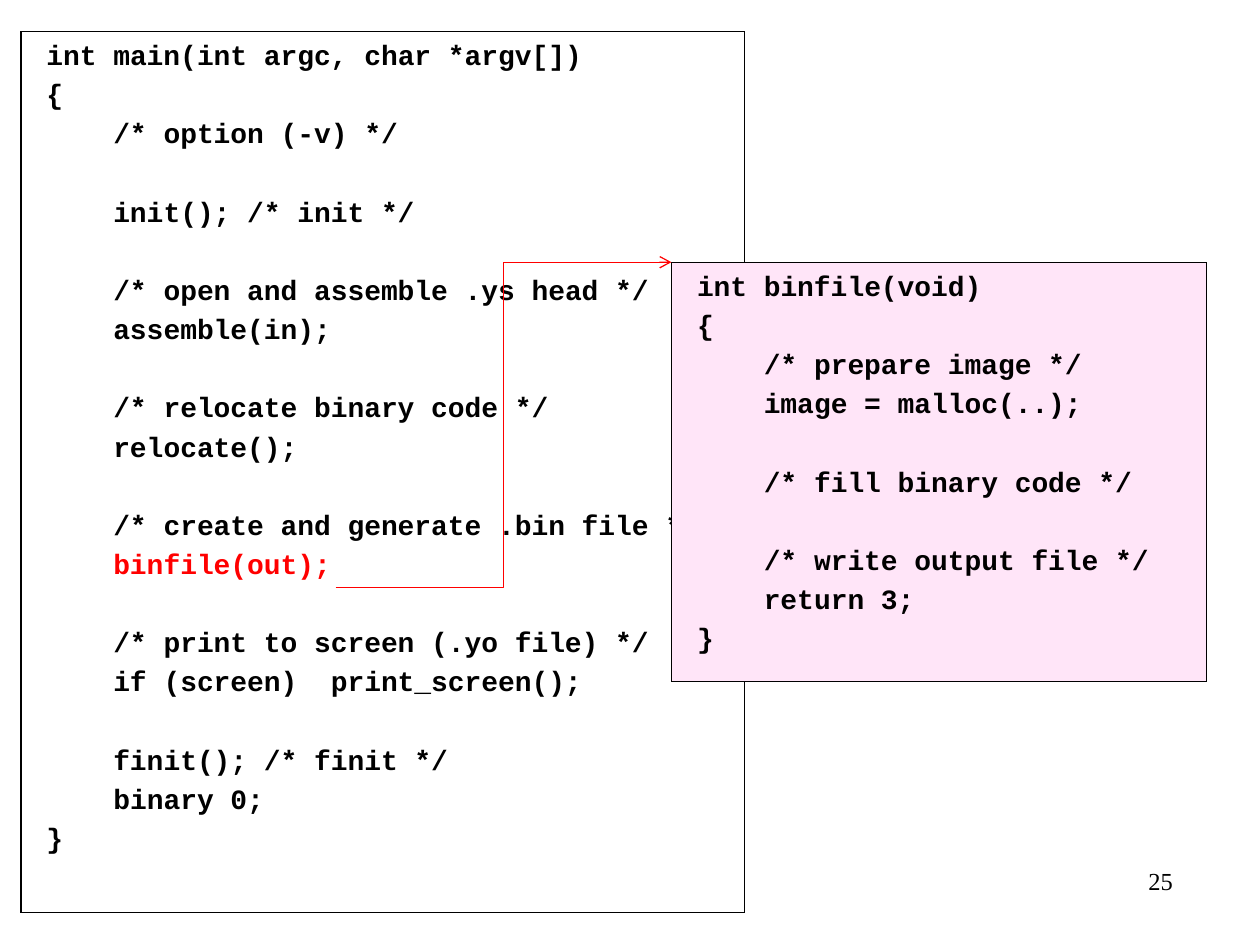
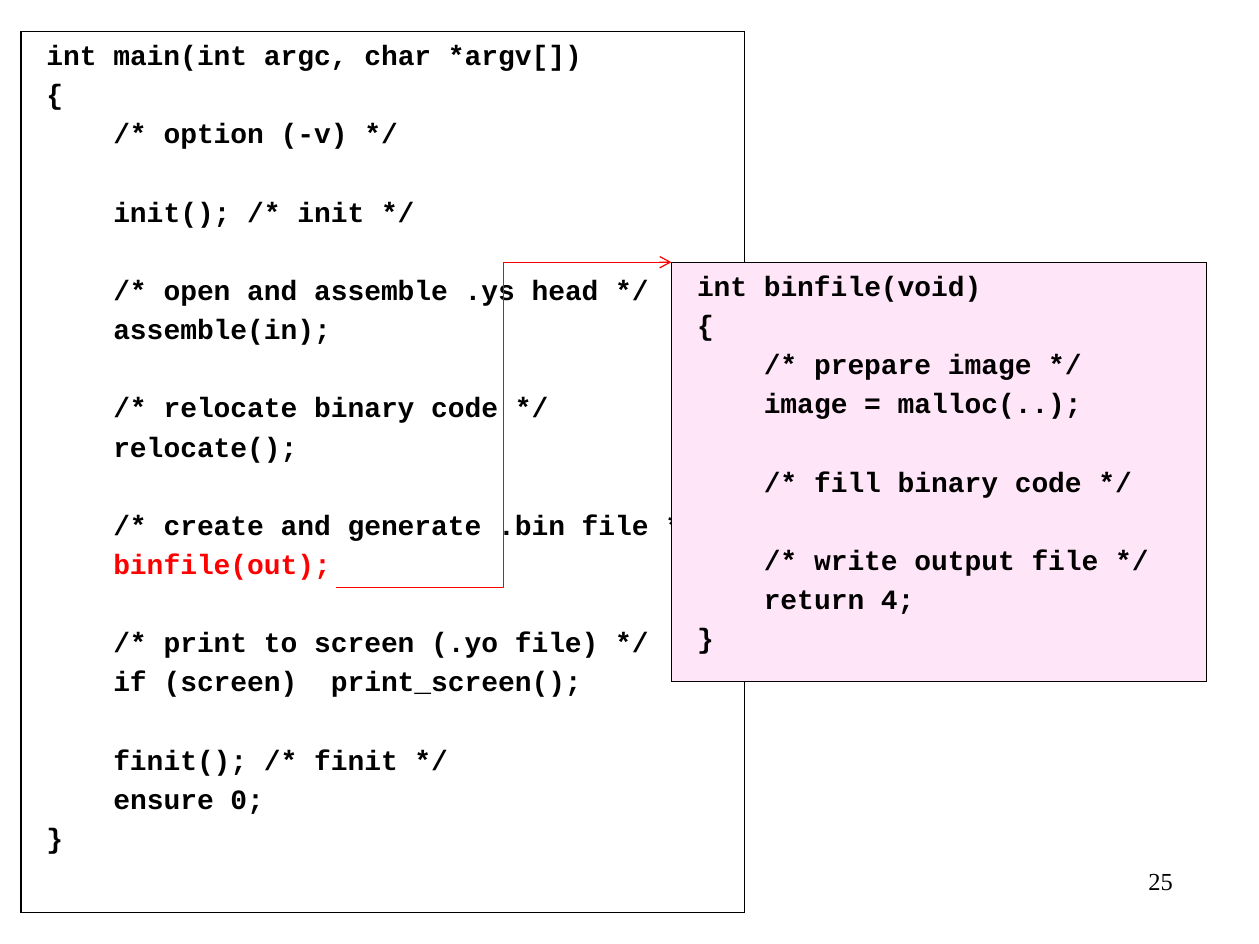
3: 3 -> 4 (898, 600)
binary: binary -> ensure (164, 800)
